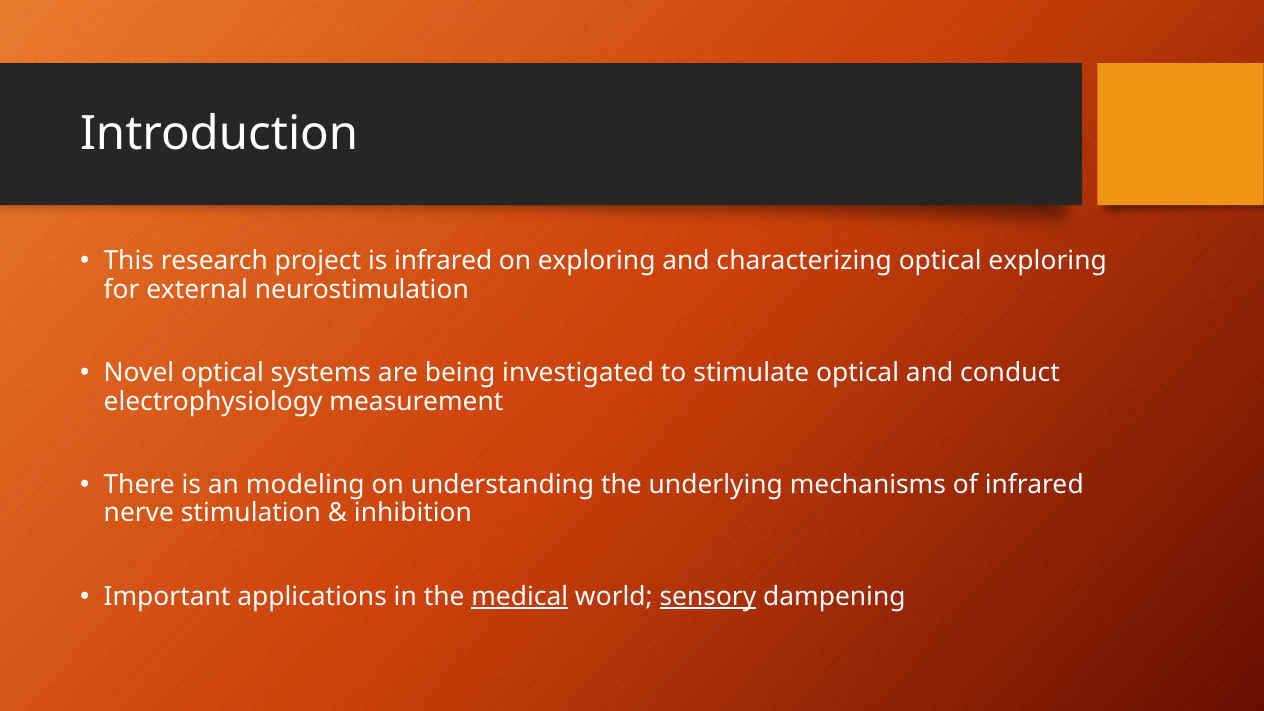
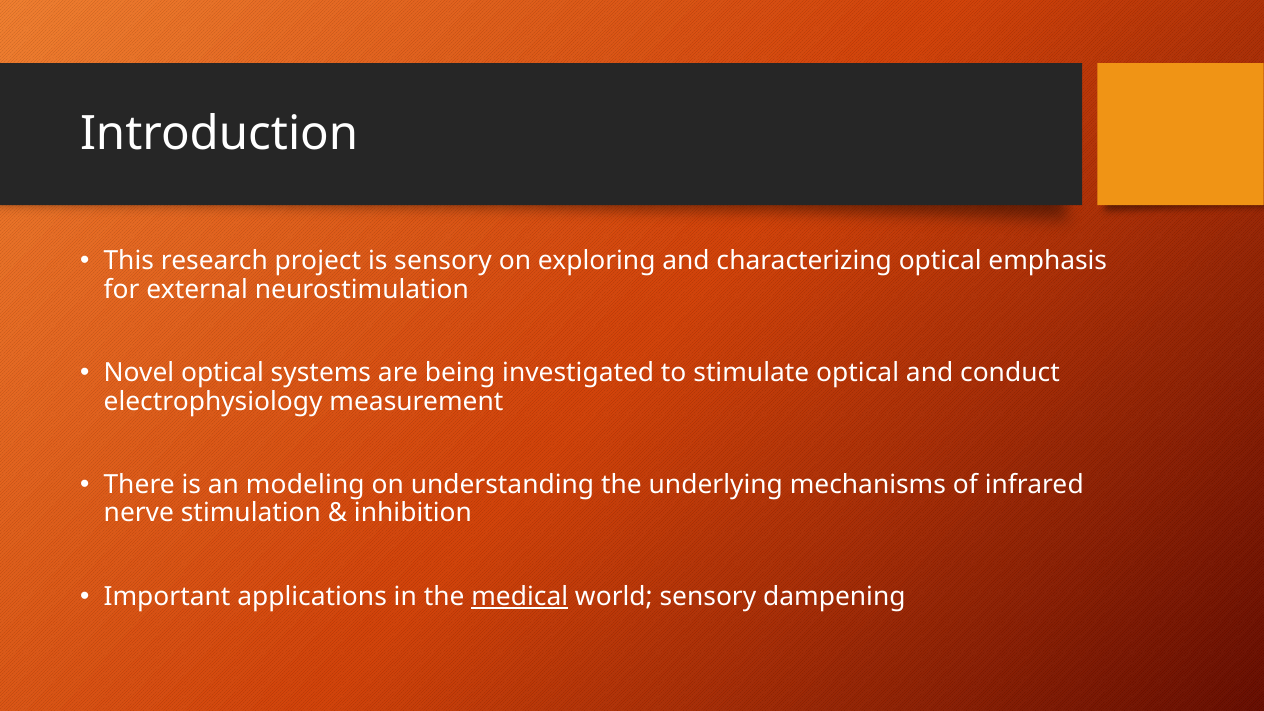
is infrared: infrared -> sensory (443, 261)
optical exploring: exploring -> emphasis (1048, 261)
sensory underline: present -> none (708, 596)
